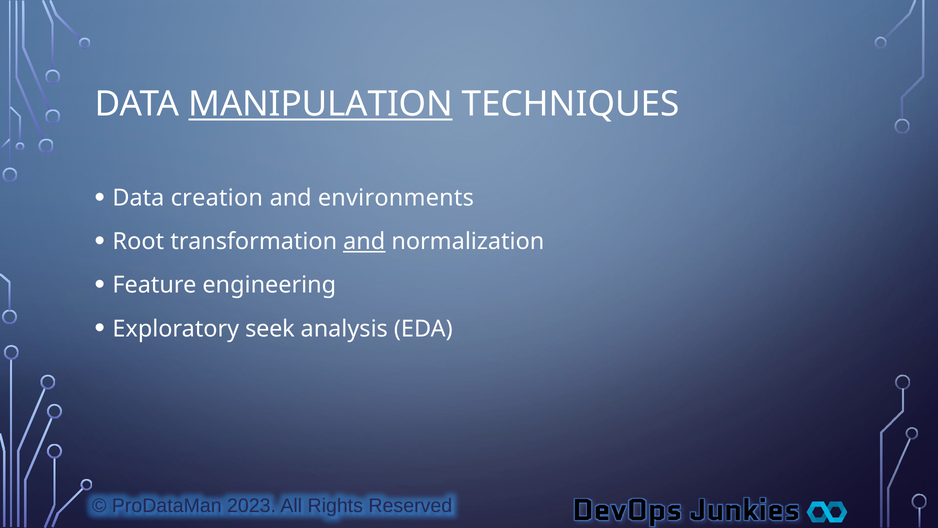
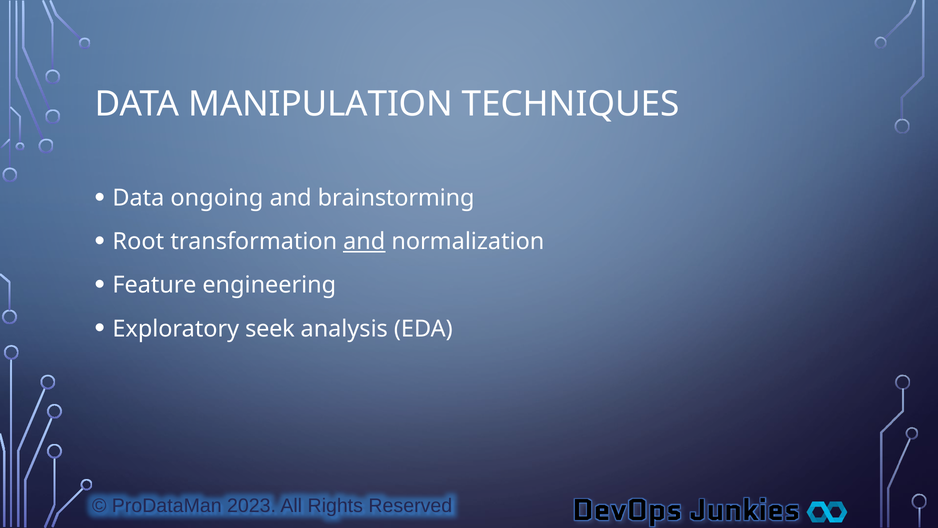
MANIPULATION underline: present -> none (321, 104)
creation: creation -> ongoing (217, 198)
environments: environments -> brainstorming (396, 198)
